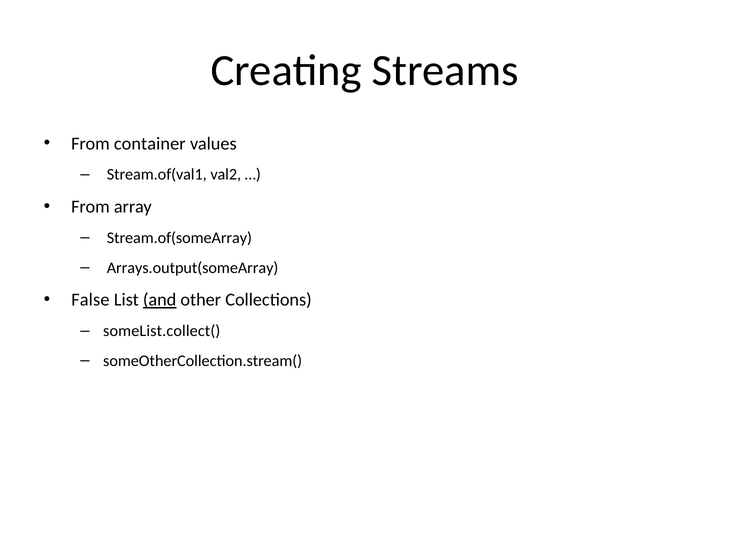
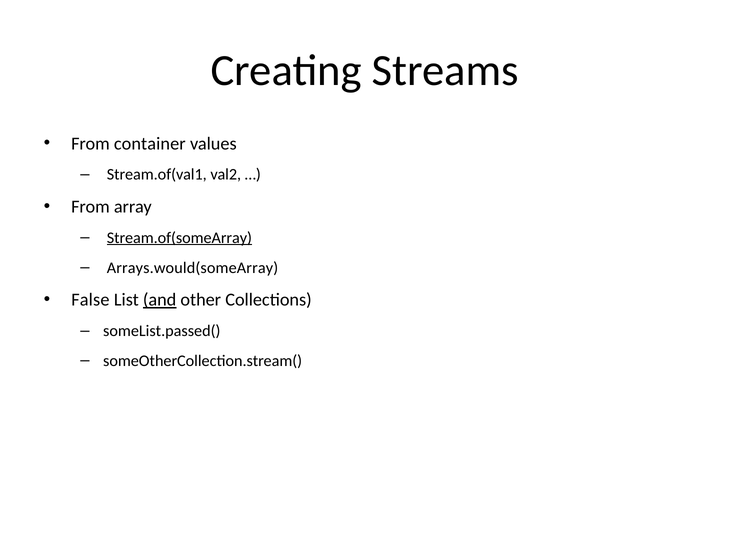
Stream.of(someArray underline: none -> present (179, 238)
Arrays.output(someArray: Arrays.output(someArray -> Arrays.would(someArray (192, 268)
someList.collect(: someList.collect( -> someList.passed( (162, 331)
